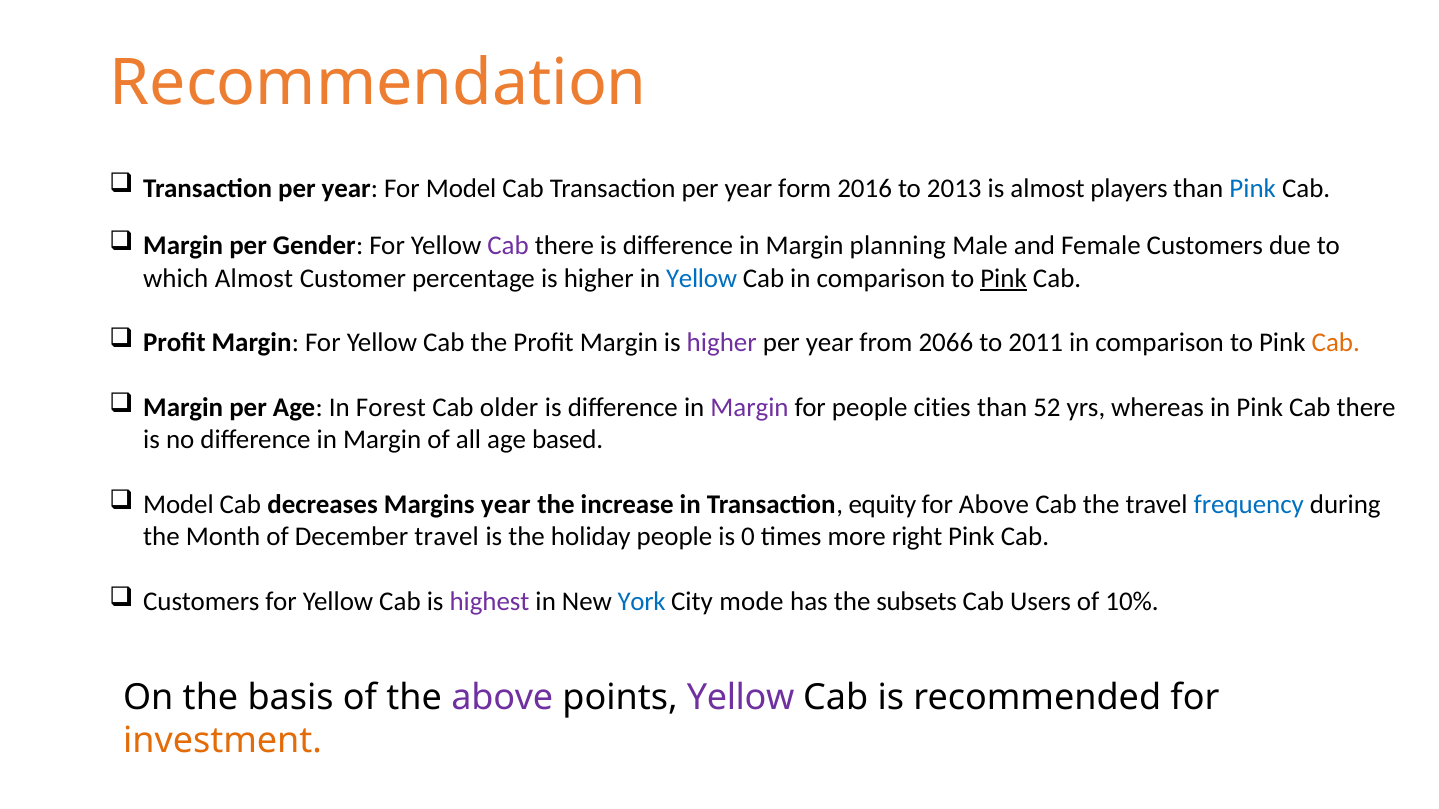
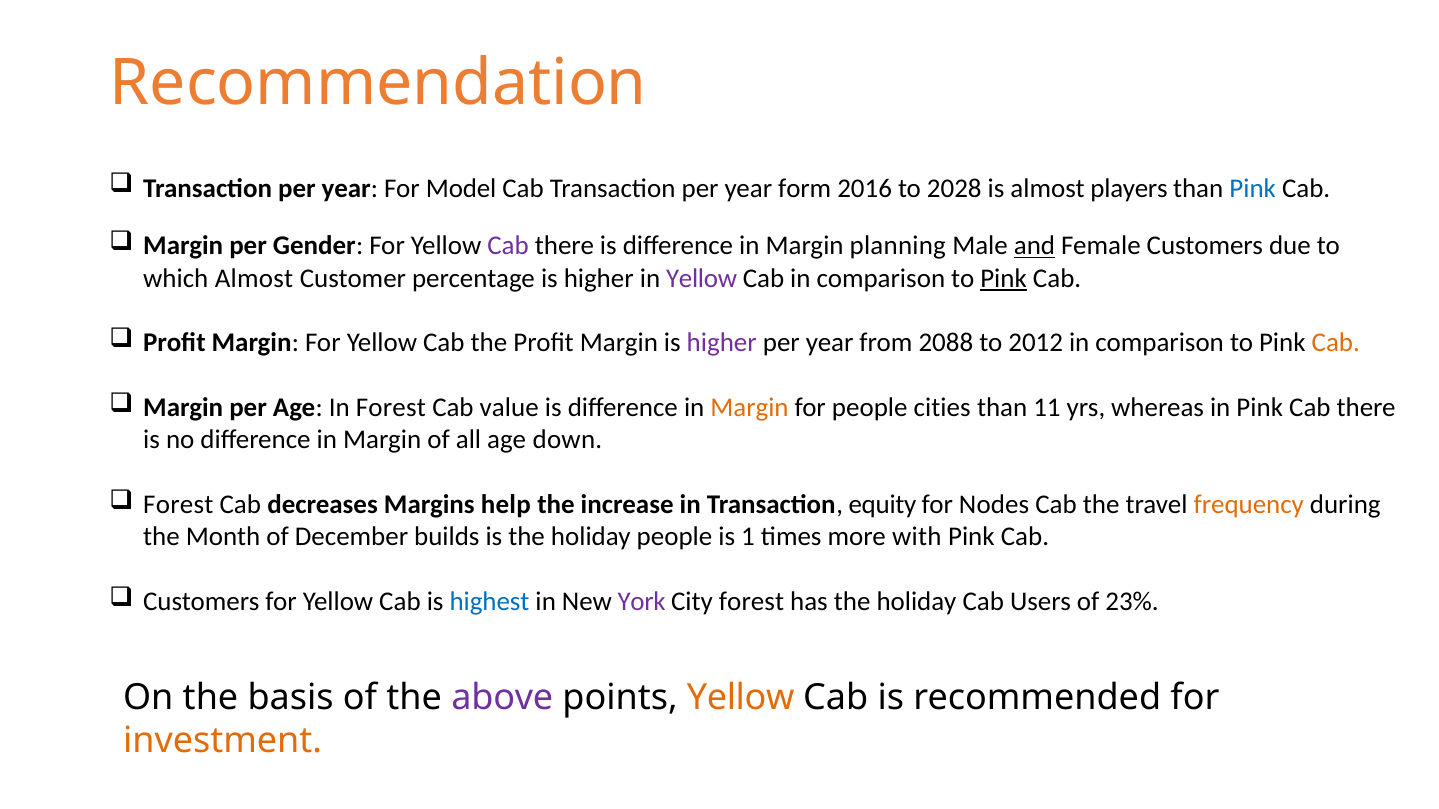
2013: 2013 -> 2028 (954, 188)
and underline: none -> present (1035, 246)
Yellow colour: blue -> purple (702, 278)
2066: 2066 -> 2088 (946, 343)
2011: 2011 -> 2012 (1036, 343)
older: older -> value (509, 408)
Margin colour: purple -> orange (750, 408)
52: 52 -> 11 (1047, 408)
based: based -> down (567, 440)
Model: Model -> Forest (178, 505)
Margins year: year -> help (506, 505)
for Above: Above -> Nodes (994, 505)
frequency colour: blue -> orange (1249, 505)
December travel: travel -> builds (447, 537)
0: 0 -> 1 (748, 537)
right: right -> with (917, 537)
highest colour: purple -> blue (490, 602)
York colour: blue -> purple (642, 602)
City mode: mode -> forest (752, 602)
has the subsets: subsets -> holiday (917, 602)
10%: 10% -> 23% (1132, 602)
Yellow colour: purple -> orange (741, 698)
